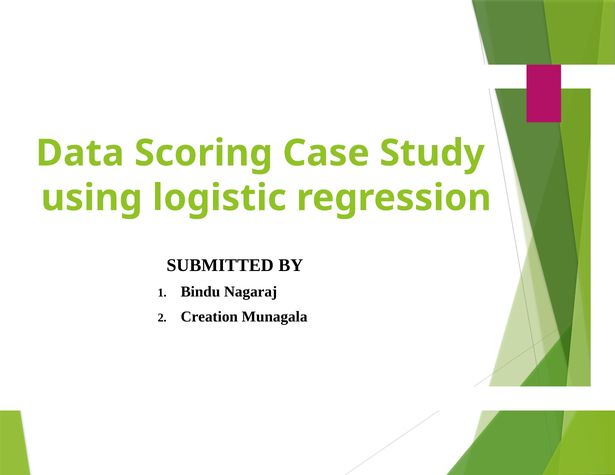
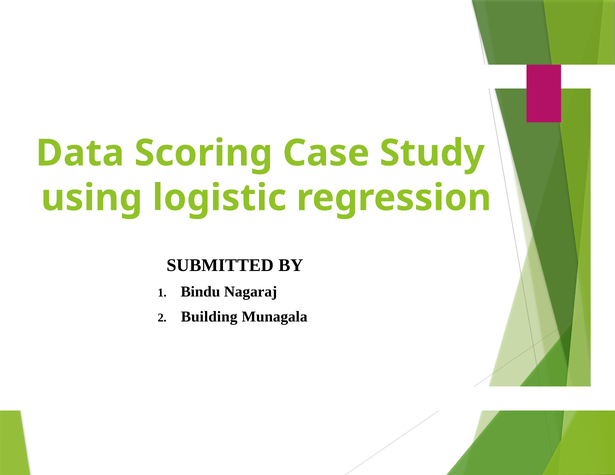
Creation: Creation -> Building (209, 317)
